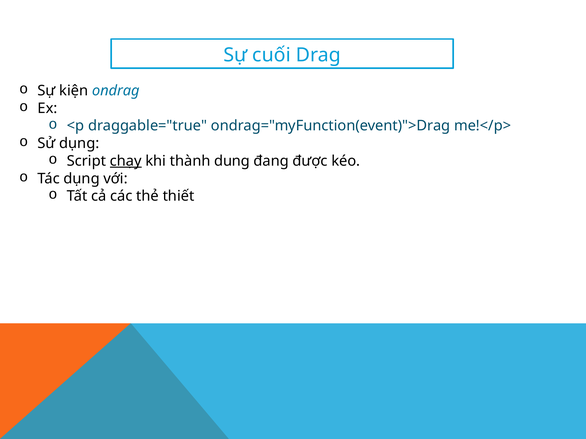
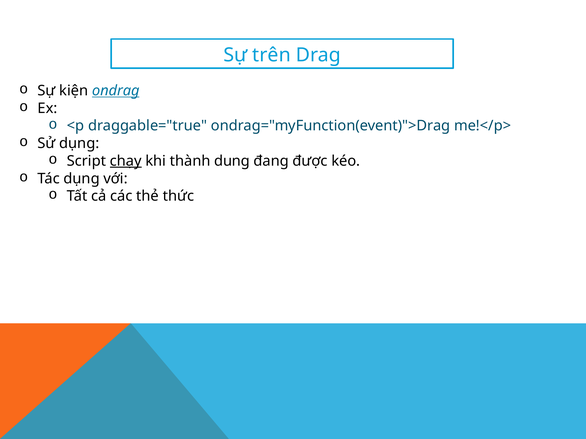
cuối: cuối -> trên (272, 55)
ondrag underline: none -> present (116, 91)
thiết: thiết -> thức (179, 196)
